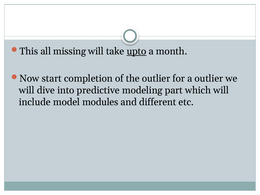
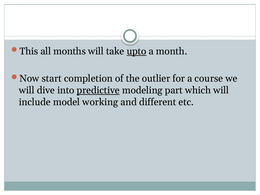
missing: missing -> months (70, 51)
a outlier: outlier -> course (209, 79)
predictive underline: none -> present (98, 90)
modules: modules -> working (100, 102)
